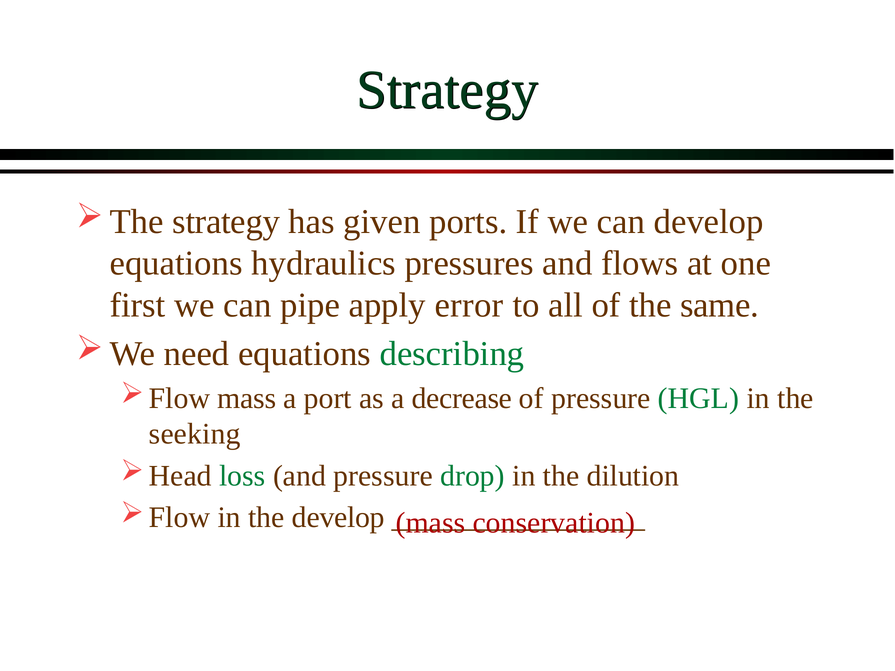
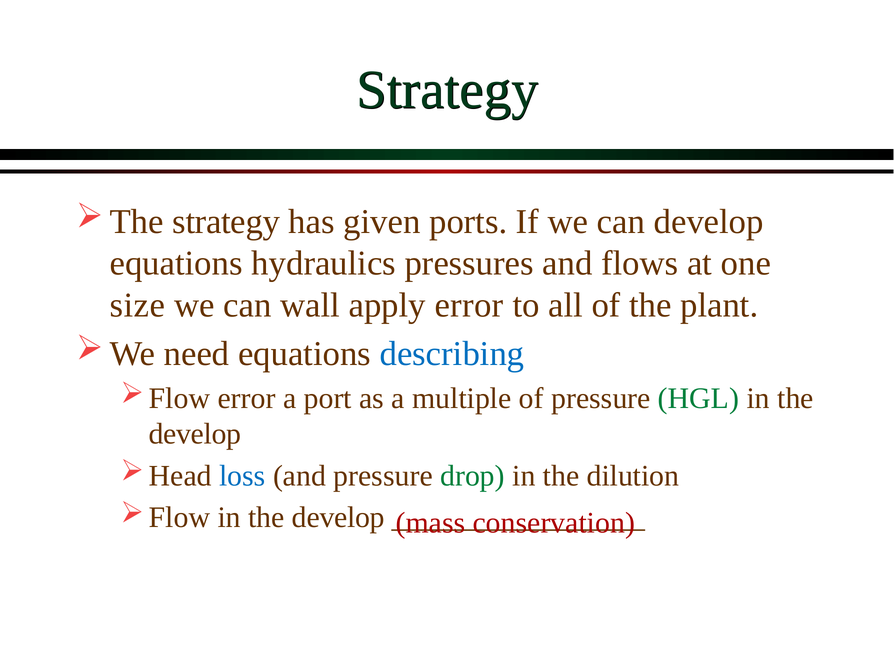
first: first -> size (137, 305)
pipe: pipe -> wall (310, 305)
same: same -> plant (719, 305)
describing colour: green -> blue (452, 354)
mass: mass -> error (247, 399)
decrease: decrease -> multiple (462, 399)
seeking: seeking -> develop (195, 434)
loss colour: green -> blue (242, 476)
